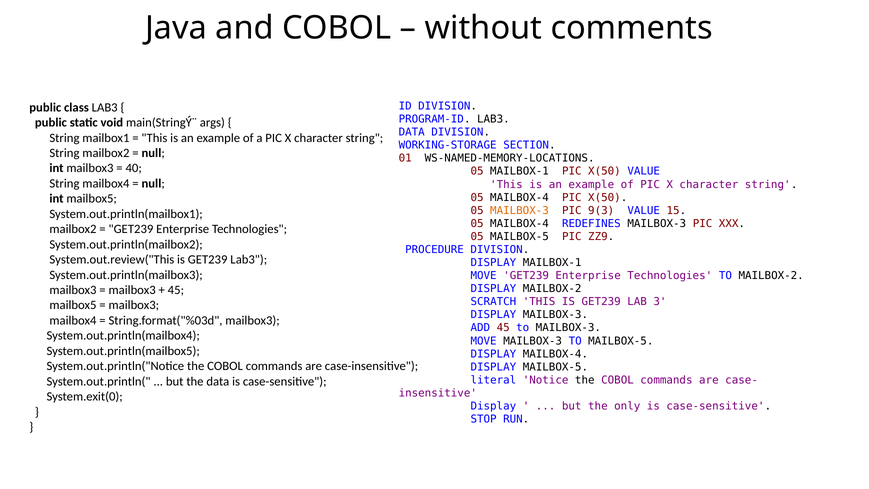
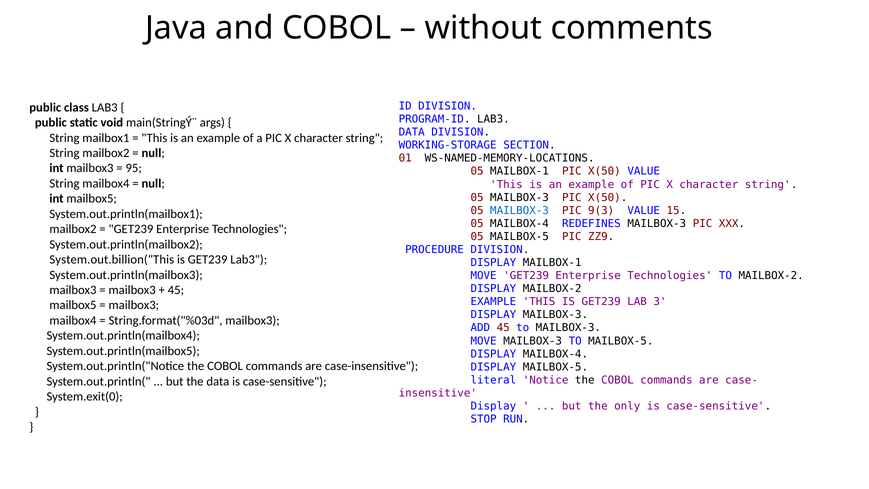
40: 40 -> 95 (134, 168)
MAILBOX-4: MAILBOX-4 -> MAILBOX-3 (519, 197)
MAILBOX-3 colour: orange -> blue (519, 210)
System.out.review("This: System.out.review("This -> System.out.billion("This (112, 260)
SCRATCH: SCRATCH -> EXAMPLE (493, 302)
